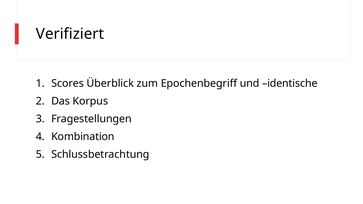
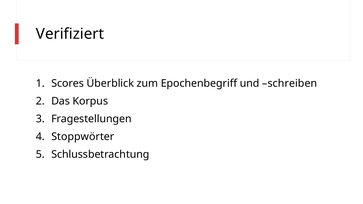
identische: identische -> schreiben (290, 83)
Kombination: Kombination -> Stoppwörter (83, 137)
